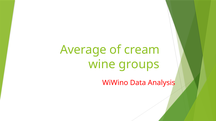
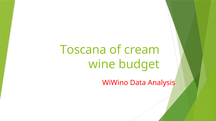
Average: Average -> Toscana (83, 50)
groups: groups -> budget (139, 65)
